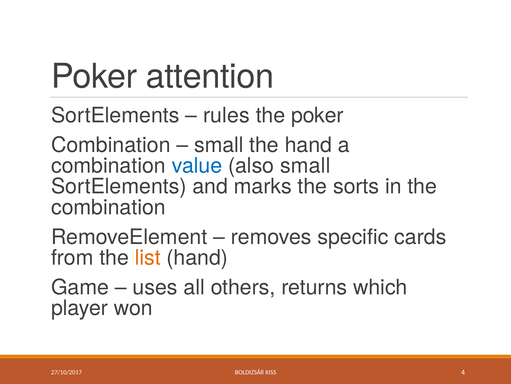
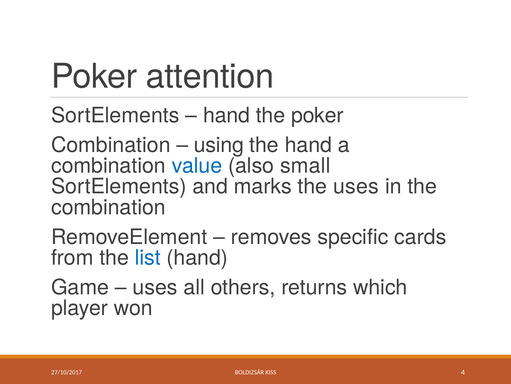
rules: rules -> hand (227, 115)
small: small -> using (219, 145)
the sorts: sorts -> uses (356, 186)
list colour: orange -> blue (148, 257)
